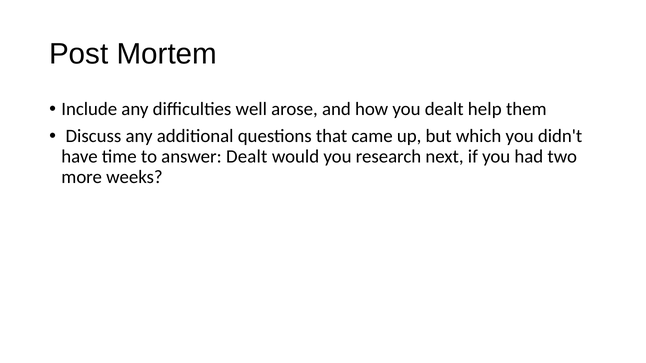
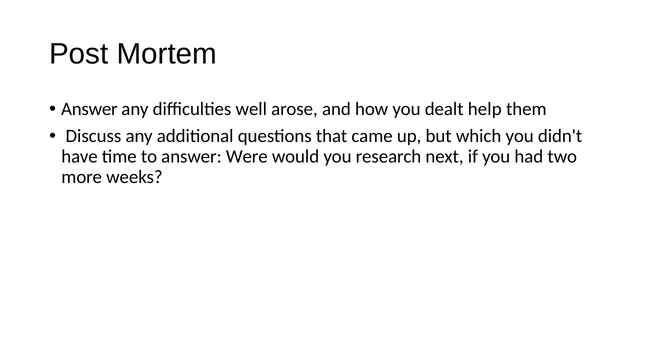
Include: Include -> Answer (89, 109)
answer Dealt: Dealt -> Were (247, 157)
